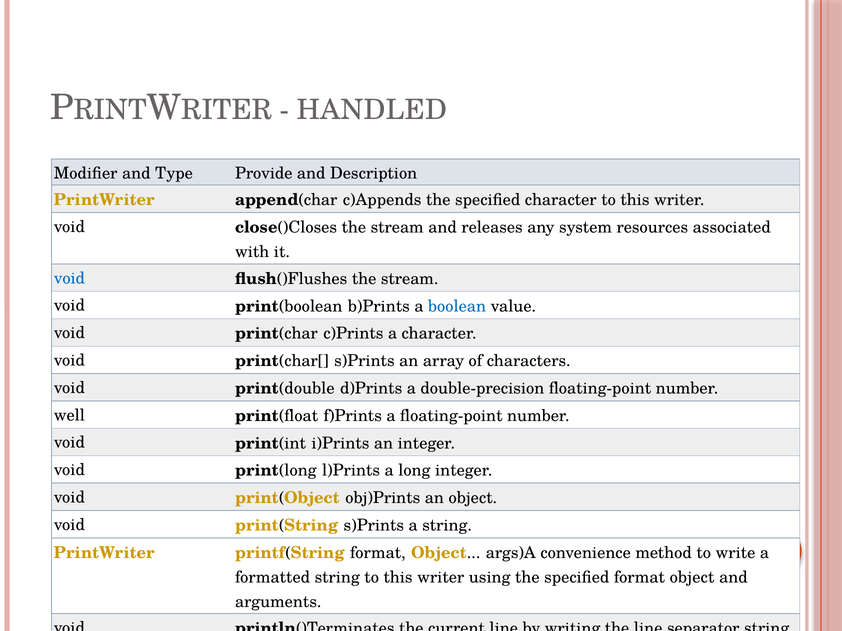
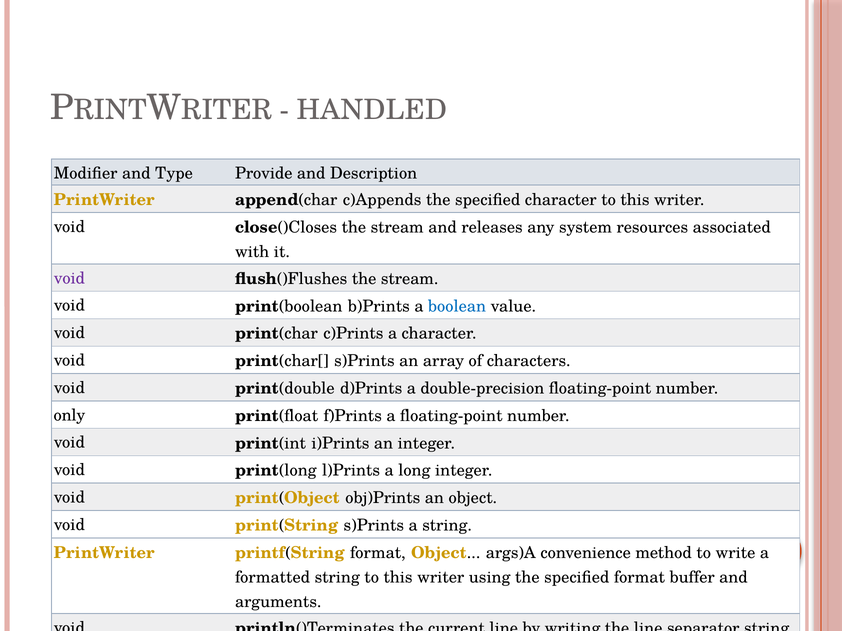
void colour: blue -> purple (69, 278)
well: well -> only (69, 415)
specified format object: object -> buffer (692, 578)
